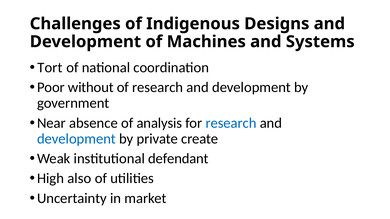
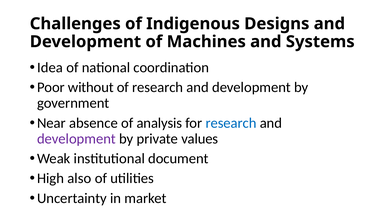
Tort: Tort -> Idea (50, 68)
development colour: blue -> purple (76, 139)
create: create -> values (200, 139)
defendant: defendant -> document (178, 159)
